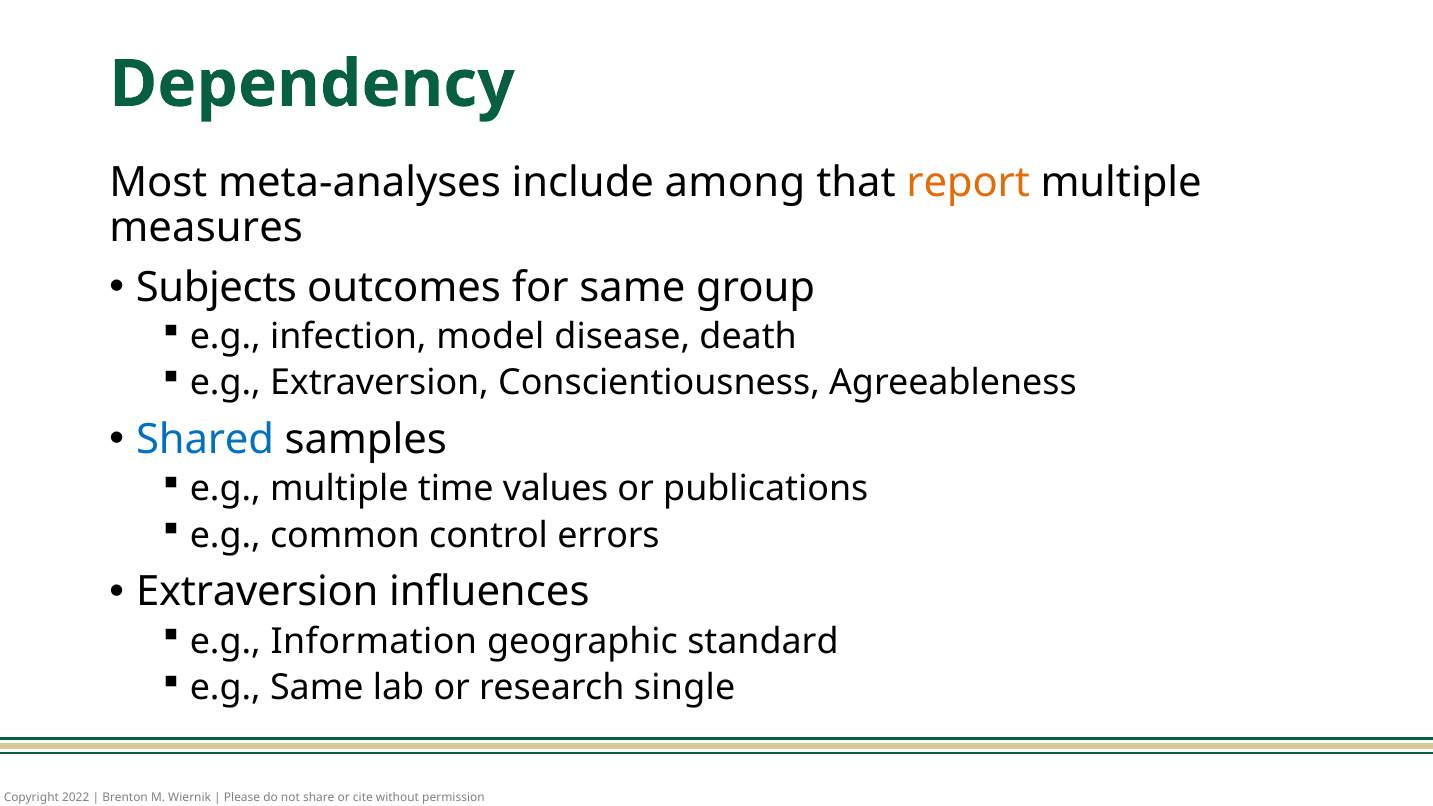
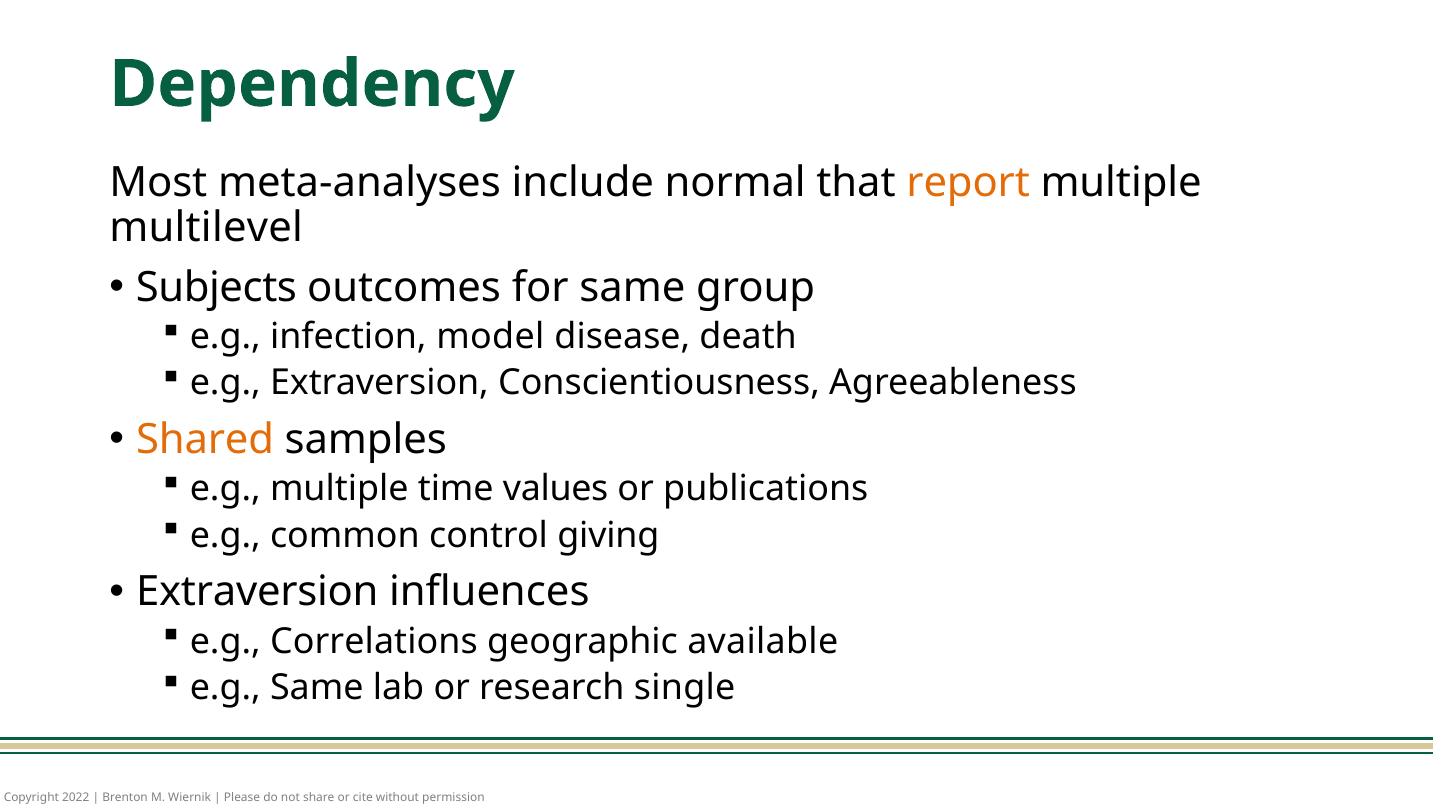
among: among -> normal (735, 182)
measures: measures -> multilevel (206, 228)
Shared colour: blue -> orange (205, 440)
errors: errors -> giving (608, 535)
Information: Information -> Correlations (374, 641)
standard: standard -> available (763, 641)
